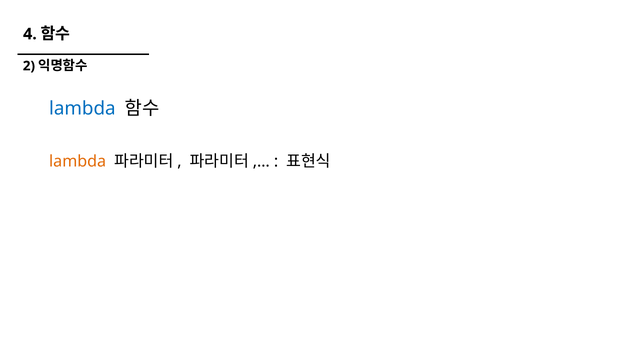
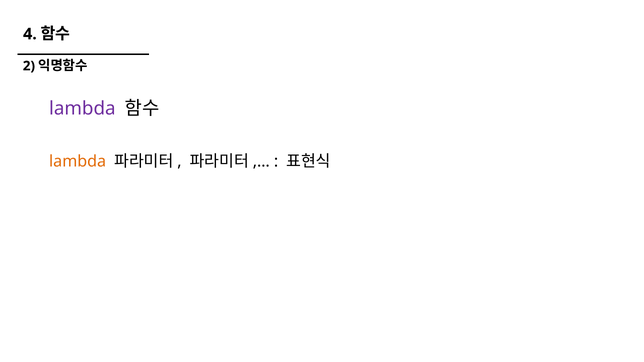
lambda colour: blue -> purple (82, 109)
